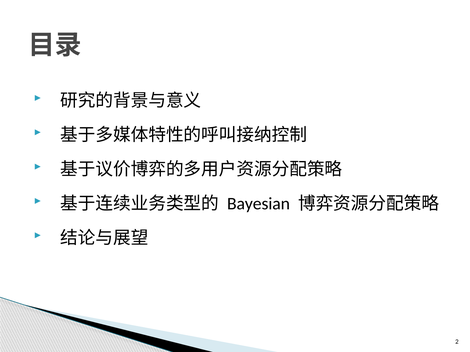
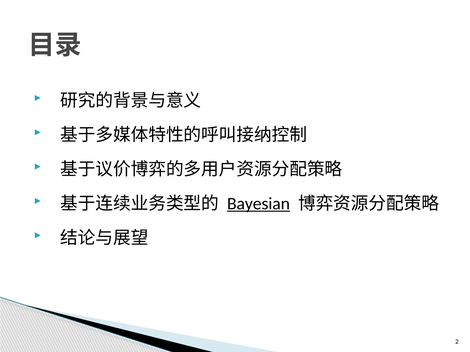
Bayesian underline: none -> present (258, 204)
